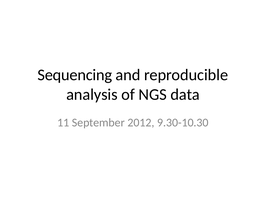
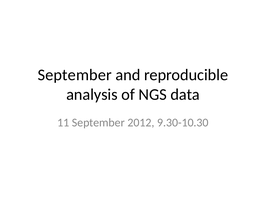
Sequencing: Sequencing -> September (75, 75)
